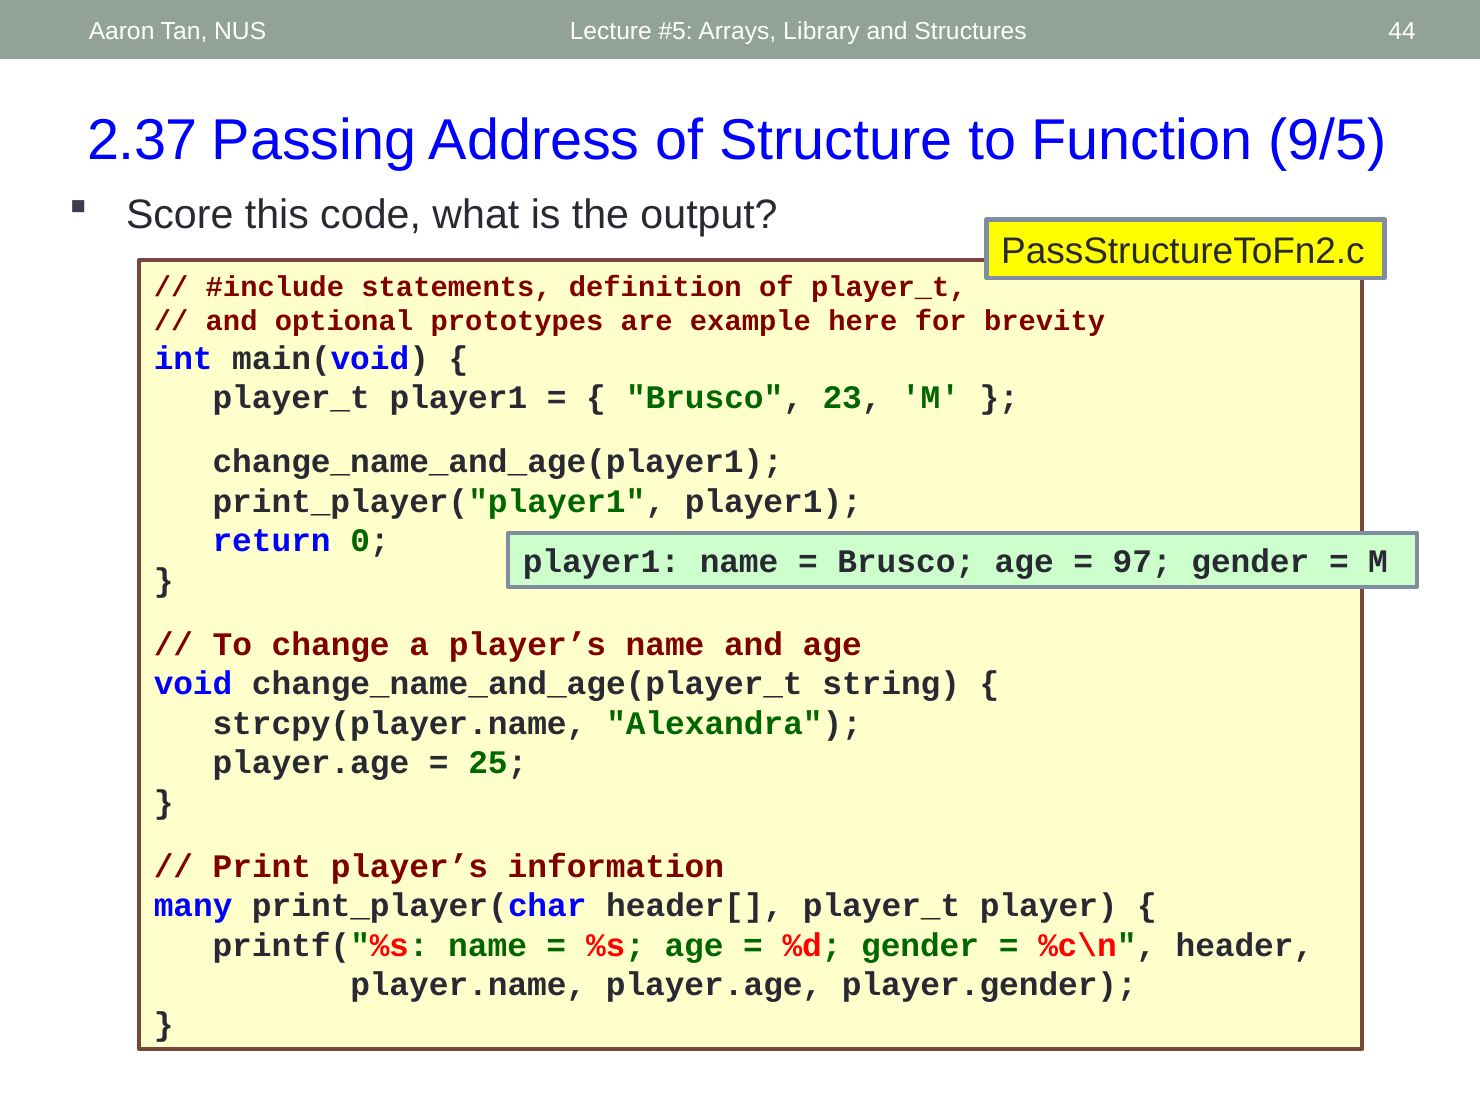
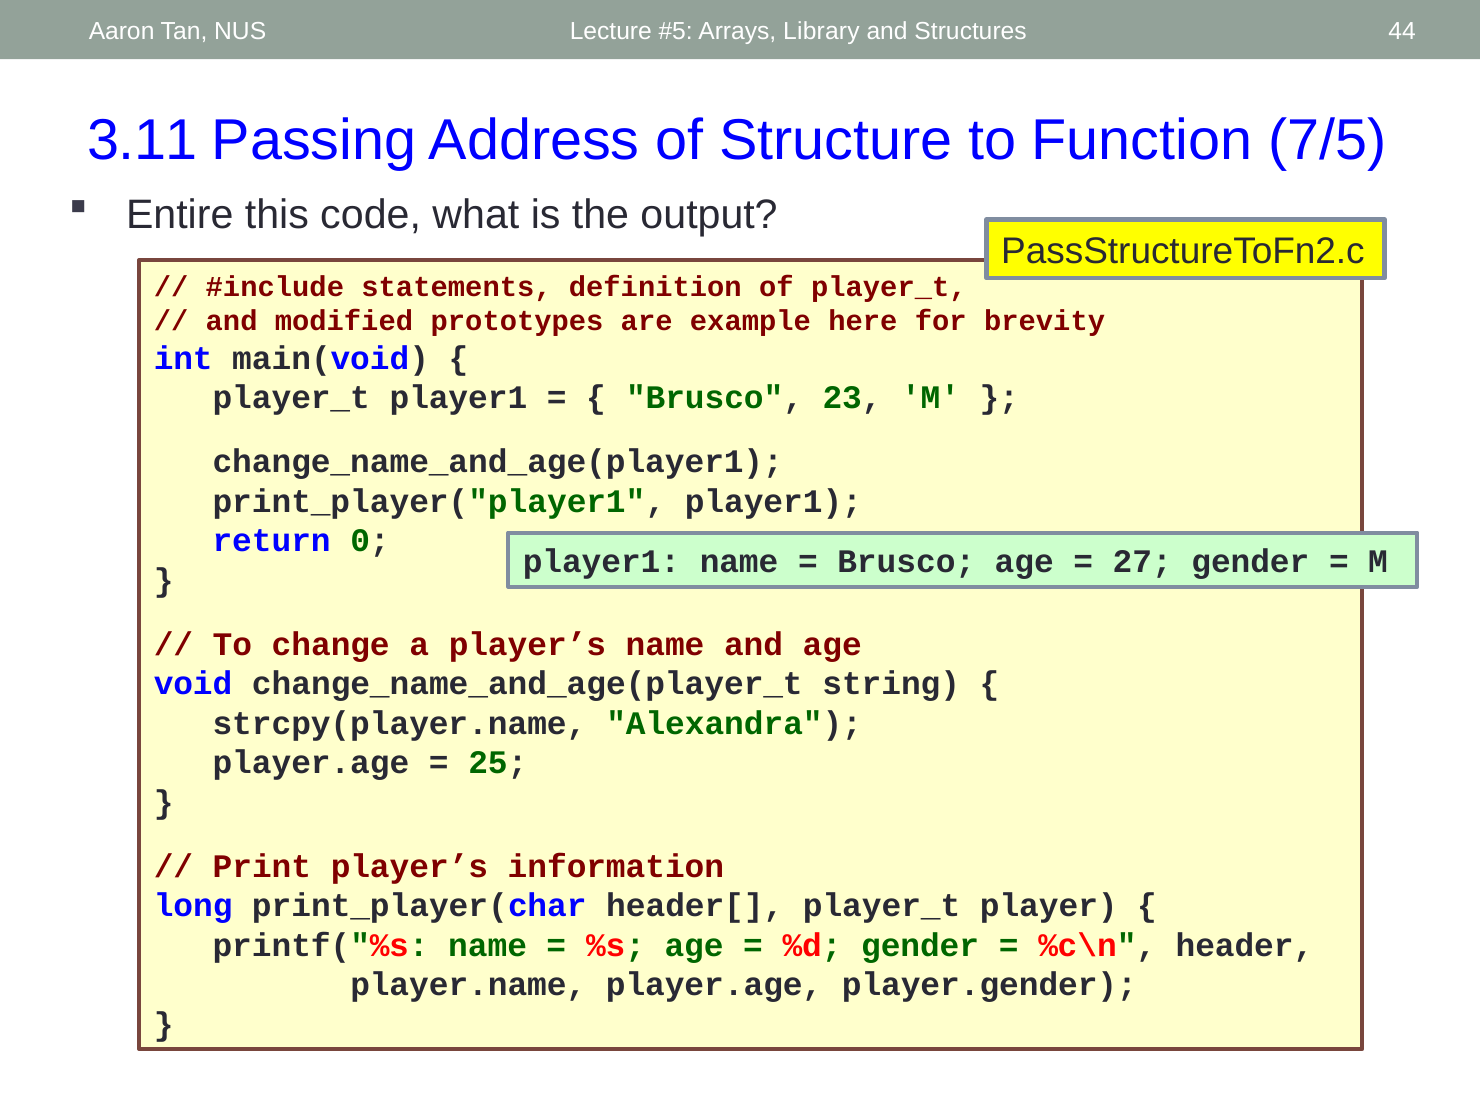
2.37: 2.37 -> 3.11 (143, 141)
9/5: 9/5 -> 7/5 (1327, 141)
Score: Score -> Entire (180, 214)
optional: optional -> modified (344, 321)
97: 97 -> 27 (1142, 562)
many: many -> long (193, 906)
